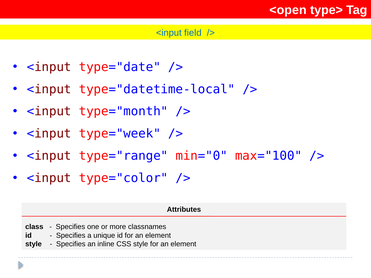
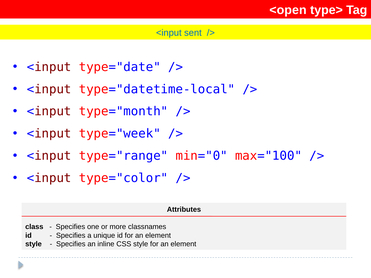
field: field -> sent (193, 33)
